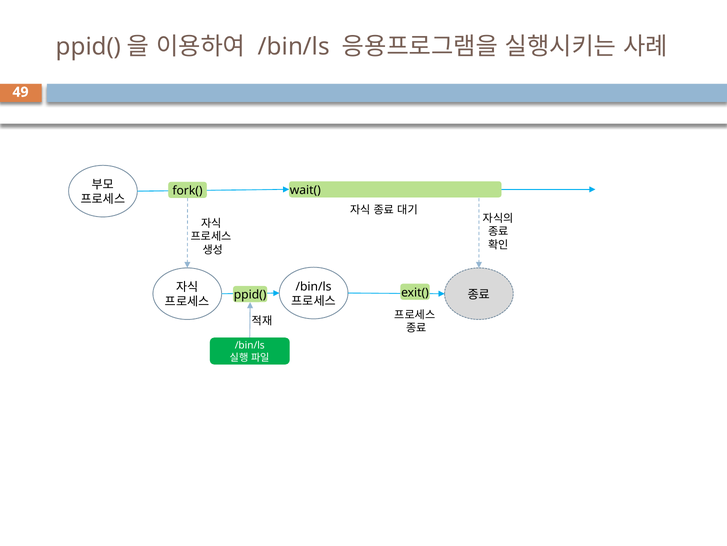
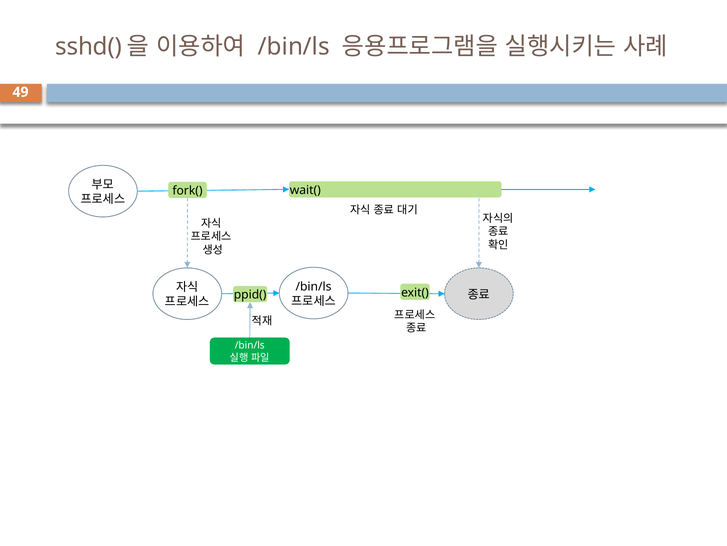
ppid(: ppid( -> sshd( (89, 47)
